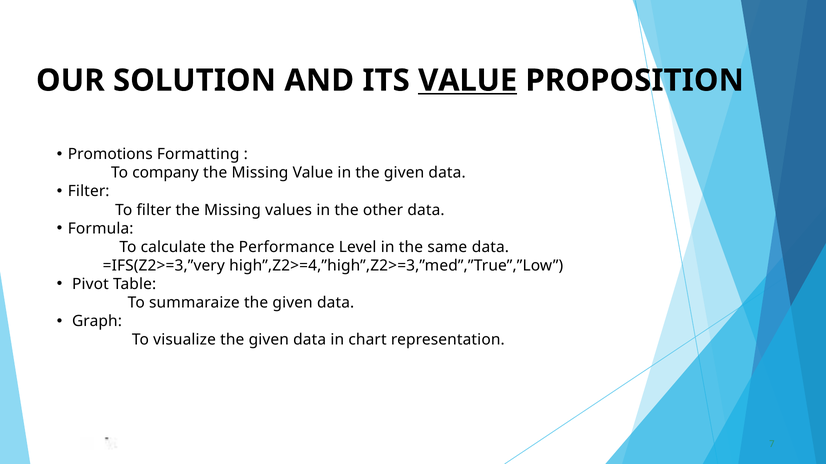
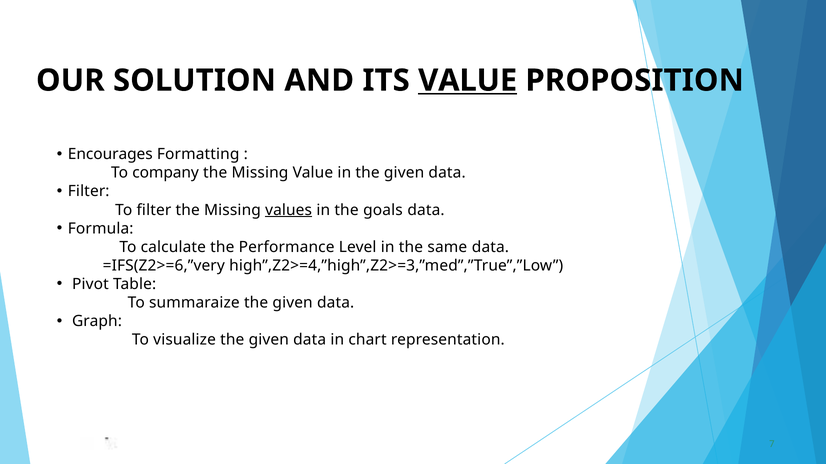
Promotions: Promotions -> Encourages (110, 154)
values underline: none -> present (289, 210)
other: other -> goals (383, 210)
=IFS(Z2>=3,”very: =IFS(Z2>=3,”very -> =IFS(Z2>=6,”very (164, 266)
